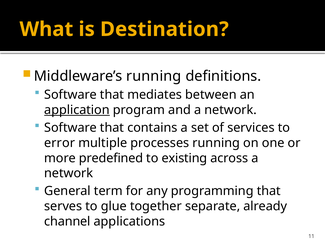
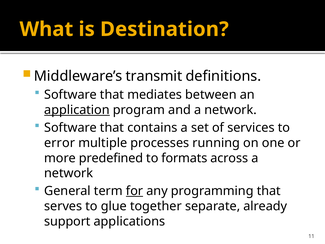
Middleware’s running: running -> transmit (154, 76)
existing: existing -> formats (184, 158)
for underline: none -> present (135, 191)
channel: channel -> support (67, 221)
